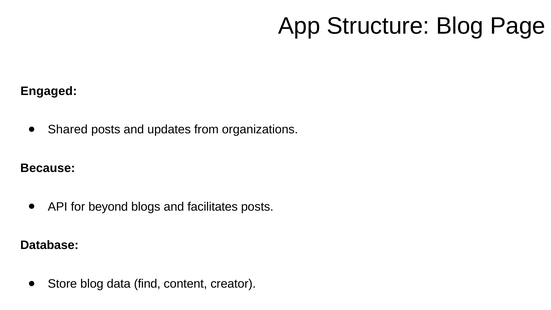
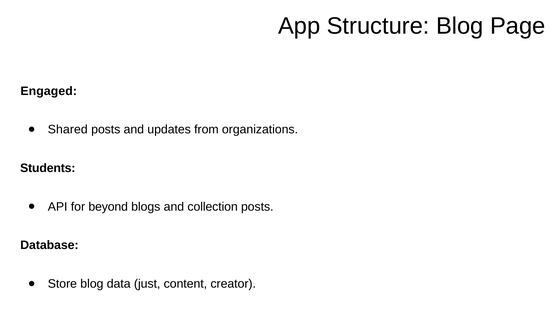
Because: Because -> Students (48, 168)
facilitates: facilitates -> collection (213, 207)
find: find -> just (147, 284)
